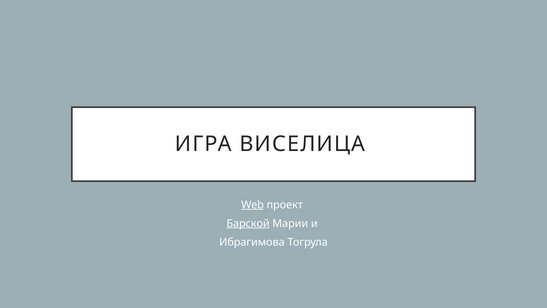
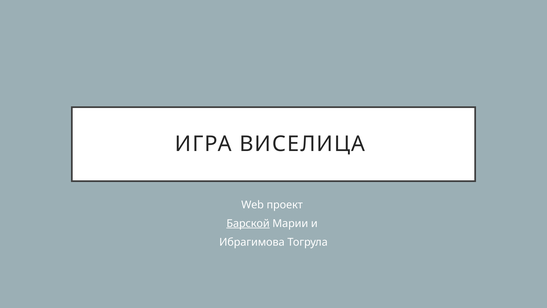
Web underline: present -> none (253, 205)
